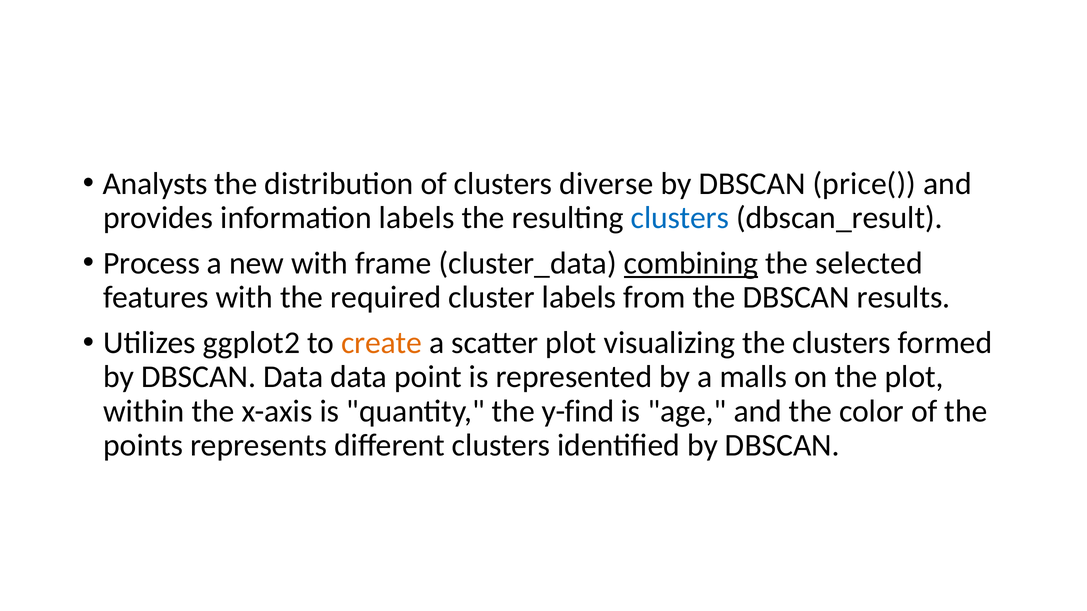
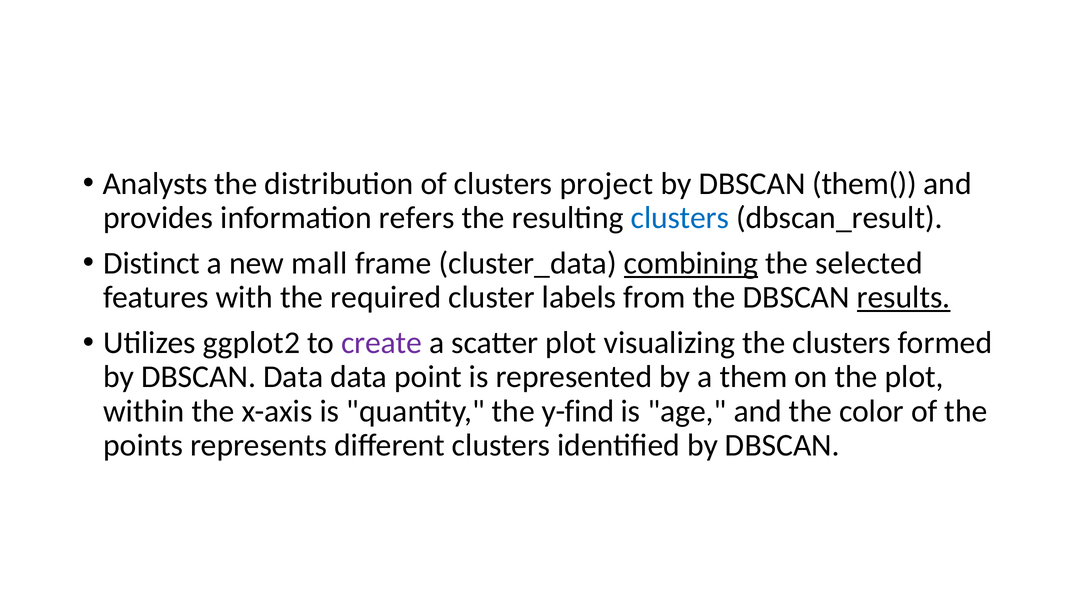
diverse: diverse -> project (606, 184)
price(: price( -> them( (865, 184)
information labels: labels -> refers (417, 218)
Process: Process -> Distinct (152, 263)
new with: with -> mall (319, 263)
results underline: none -> present (904, 298)
create colour: orange -> purple (382, 343)
malls: malls -> them (754, 377)
